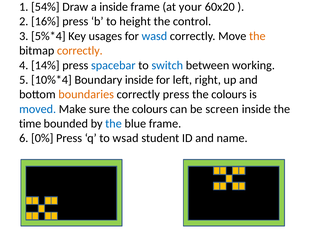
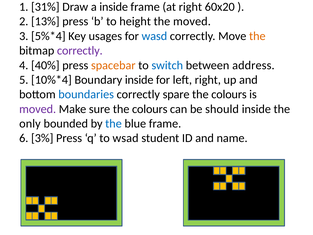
54%: 54% -> 31% (45, 7)
at your: your -> right (190, 7)
16%: 16% -> 13% (45, 21)
the control: control -> moved (192, 21)
correctly colour: orange -> purple (80, 51)
14%: 14% -> 40% (45, 65)
spacebar colour: blue -> orange (113, 65)
working: working -> address (253, 65)
boundaries colour: orange -> blue (86, 94)
correctly press: press -> spare (176, 94)
moved colour: blue -> purple (38, 109)
screen: screen -> should (222, 109)
time: time -> only (30, 123)
0%: 0% -> 3% (42, 138)
